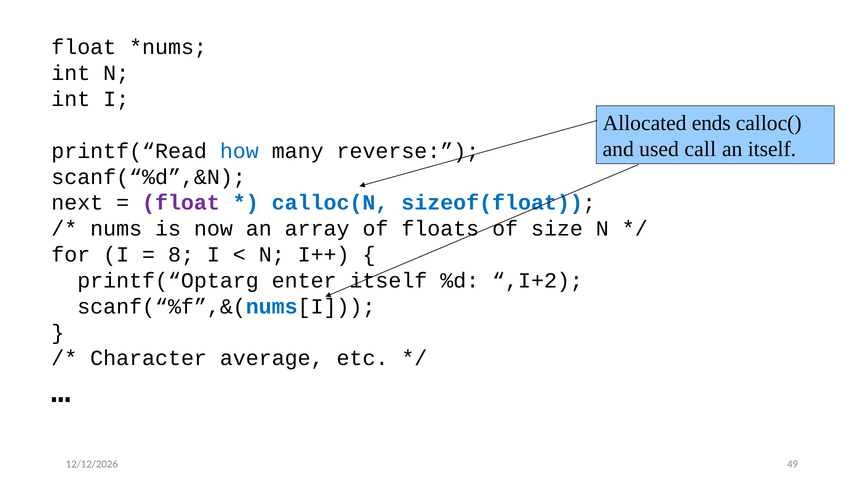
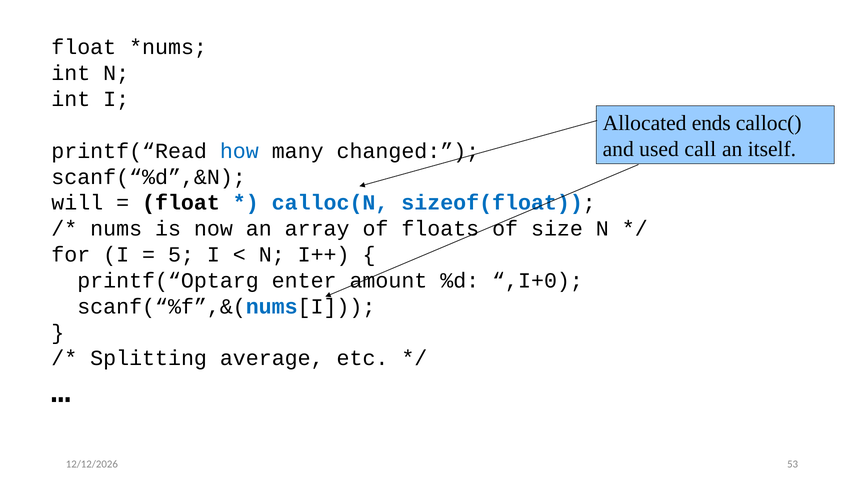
reverse: reverse -> changed (408, 151)
next: next -> will (77, 203)
float colour: purple -> black (181, 203)
8: 8 -> 5 (181, 255)
enter itself: itself -> amount (388, 281)
,I+2: ,I+2 -> ,I+0 (538, 281)
Character: Character -> Splitting (149, 358)
49: 49 -> 53 (793, 464)
